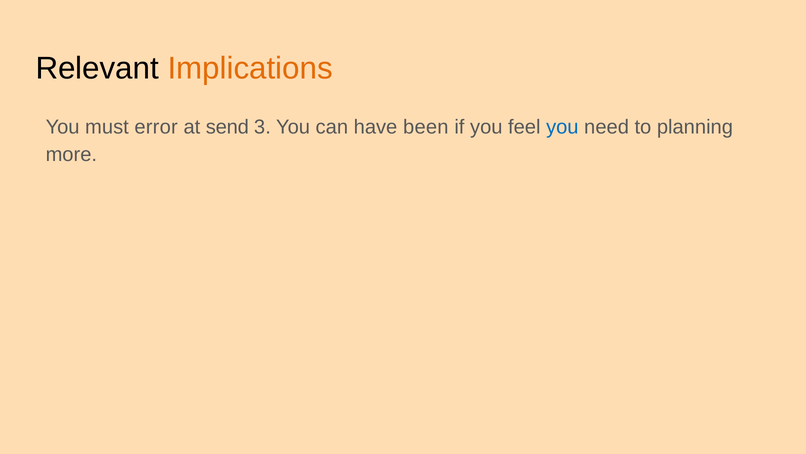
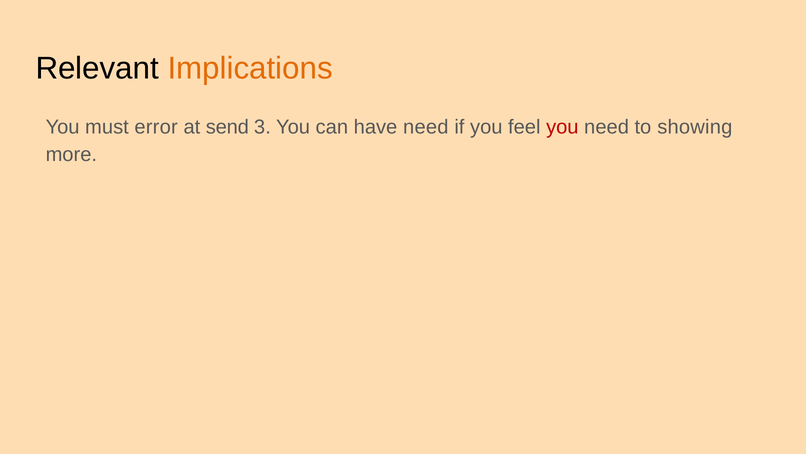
have been: been -> need (426, 127)
you colour: blue -> red (562, 127)
planning: planning -> showing (695, 127)
